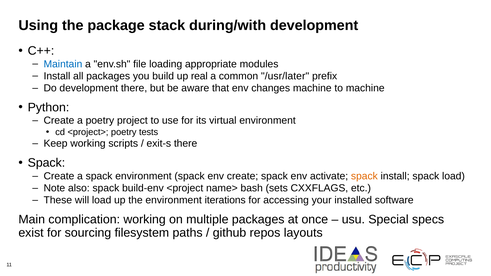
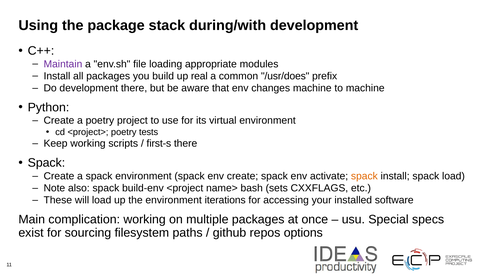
Maintain colour: blue -> purple (63, 64)
/usr/later: /usr/later -> /usr/does (285, 76)
exit-s: exit-s -> first-s (159, 144)
layouts: layouts -> options (303, 233)
